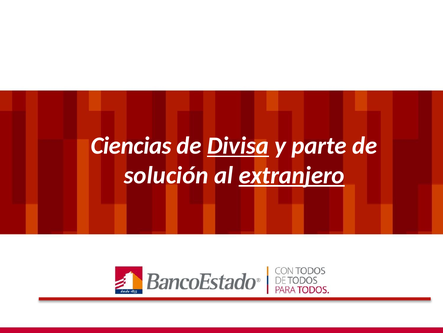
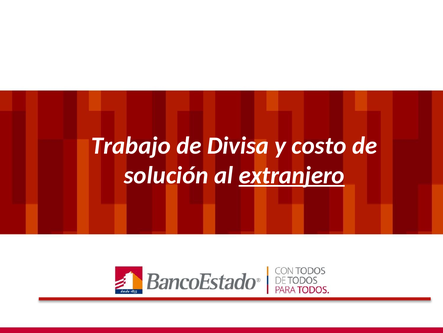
Ciencias: Ciencias -> Trabajo (131, 145)
Divisa underline: present -> none (238, 145)
parte: parte -> costo (319, 145)
